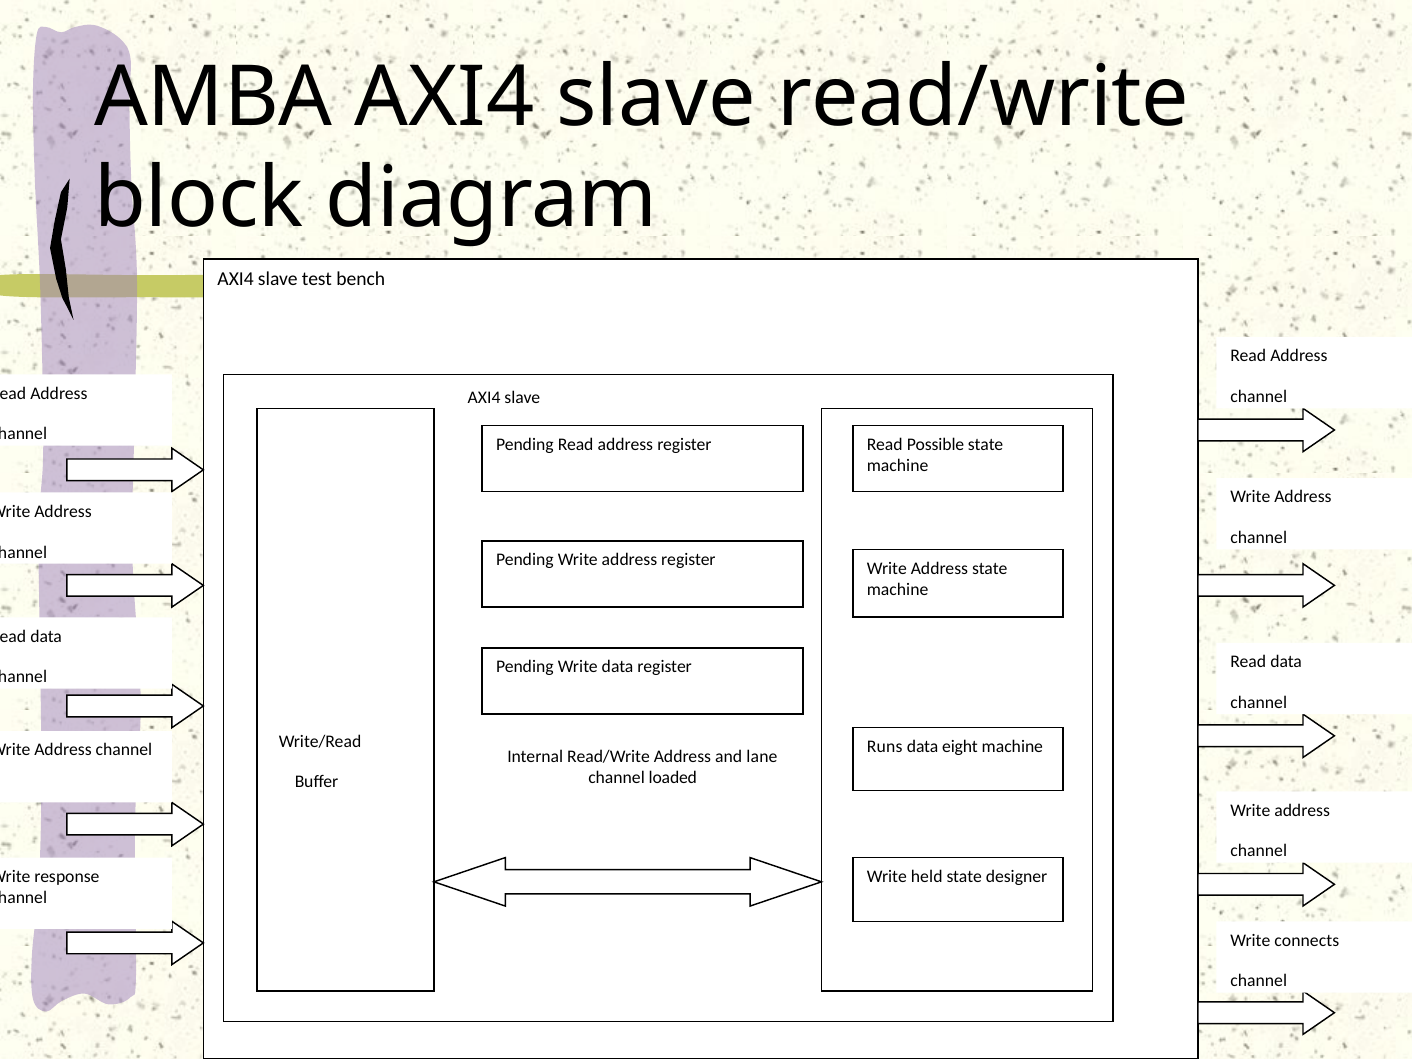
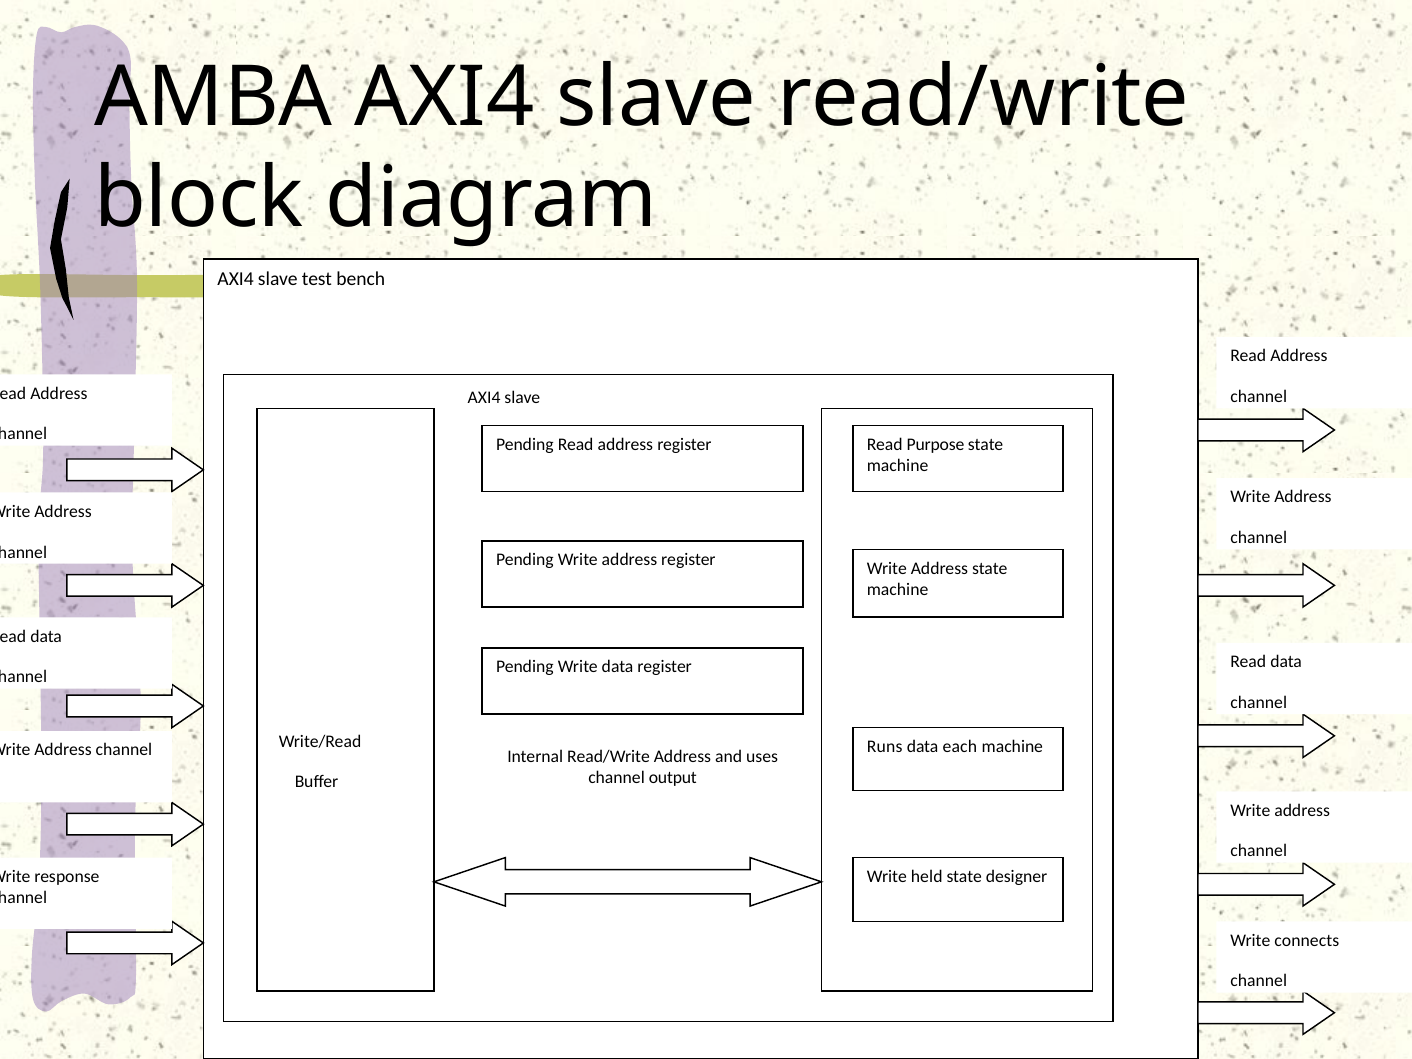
Possible: Possible -> Purpose (936, 444)
eight: eight -> each (960, 747)
lane: lane -> uses (762, 757)
loaded: loaded -> output (673, 778)
